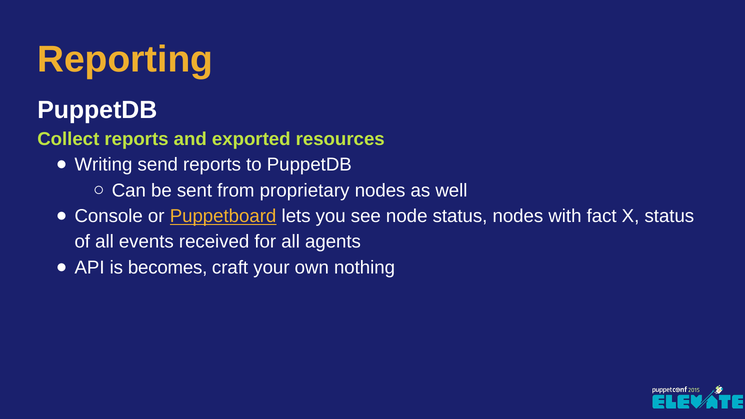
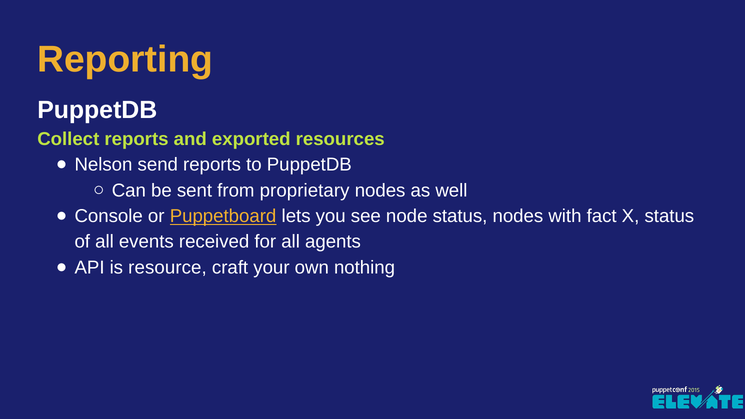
Writing: Writing -> Nelson (103, 165)
becomes: becomes -> resource (167, 268)
